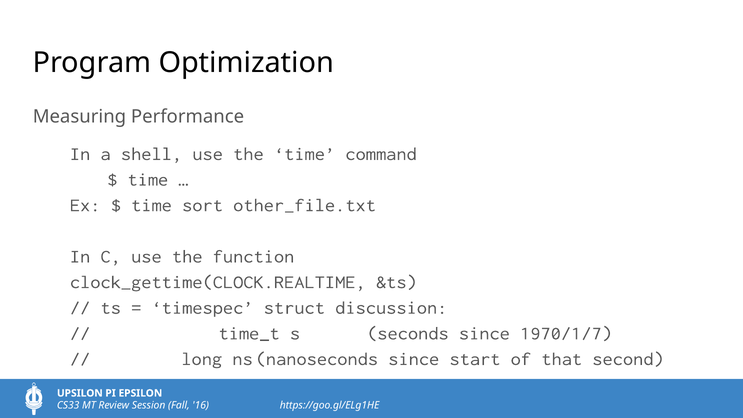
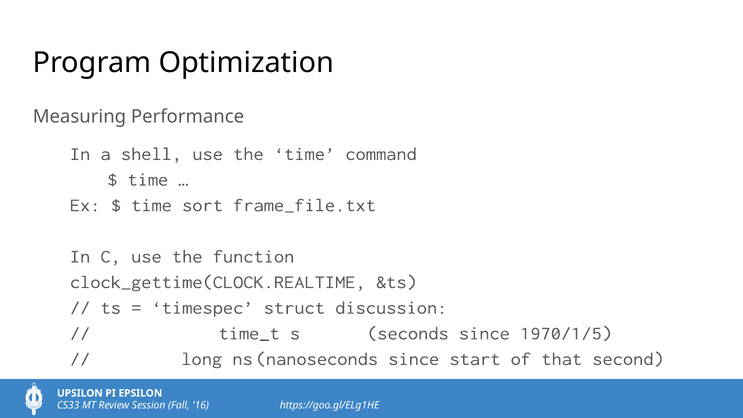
other_file.txt: other_file.txt -> frame_file.txt (305, 205)
1970/1/7: 1970/1/7 -> 1970/1/5 (566, 333)
